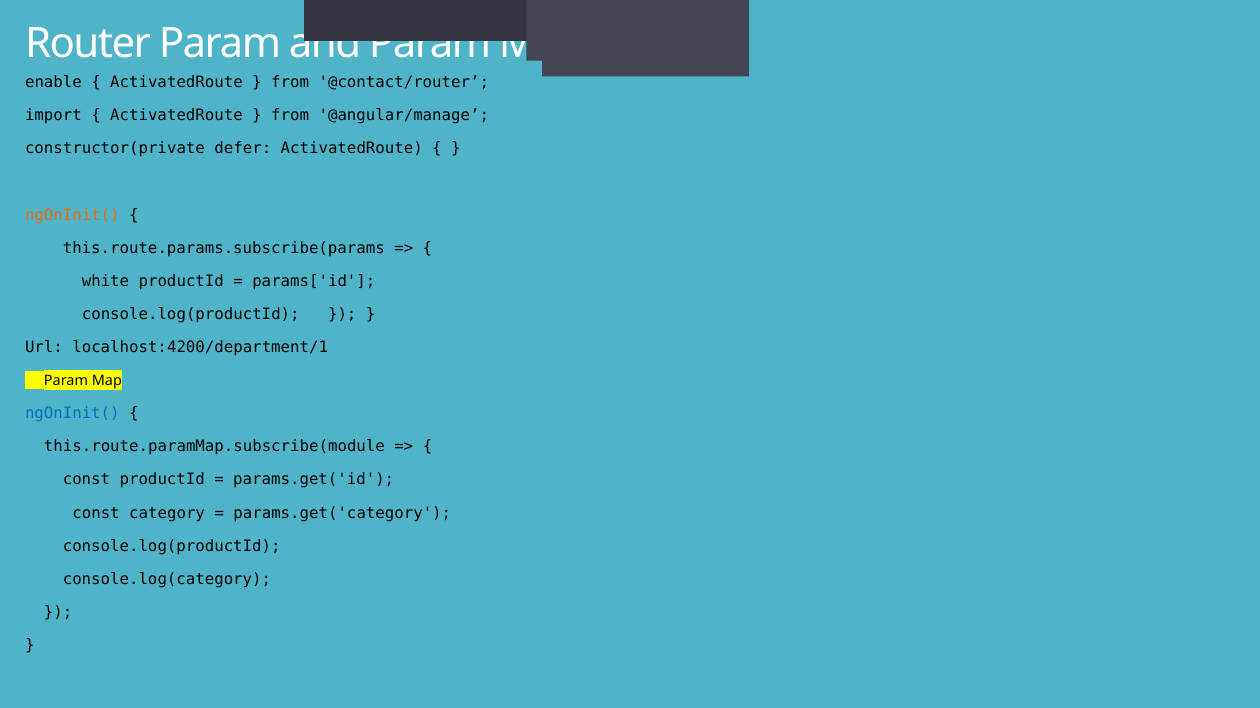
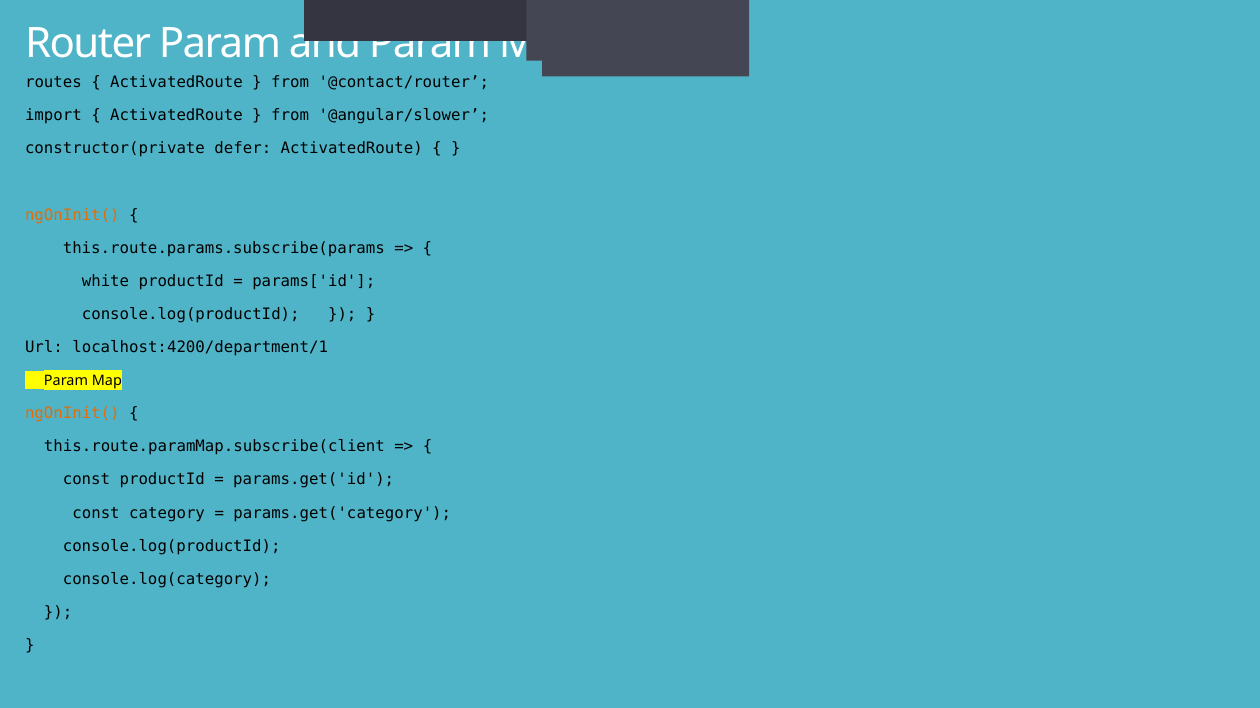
enable: enable -> routes (53, 82)
@angular/manage: @angular/manage -> @angular/slower (404, 116)
ngOnInit( colour: blue -> orange (72, 414)
this.route.paramMap.subscribe(module: this.route.paramMap.subscribe(module -> this.route.paramMap.subscribe(client (214, 447)
